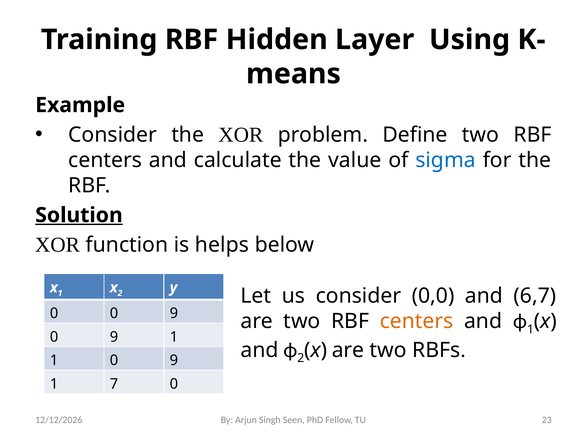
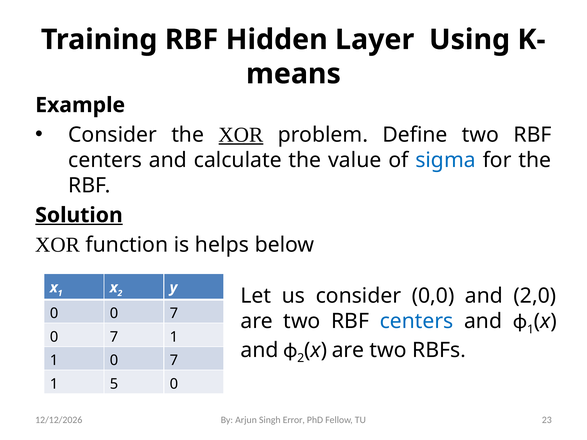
XOR underline: none -> present (241, 135)
6,7: 6,7 -> 2,0 (535, 296)
0 0 9: 9 -> 7 (174, 314)
centers colour: orange -> blue (417, 321)
9: 9 -> 7 (114, 337)
1 0 9: 9 -> 7 (174, 361)
7: 7 -> 5 (114, 384)
Seen: Seen -> Error (294, 420)
